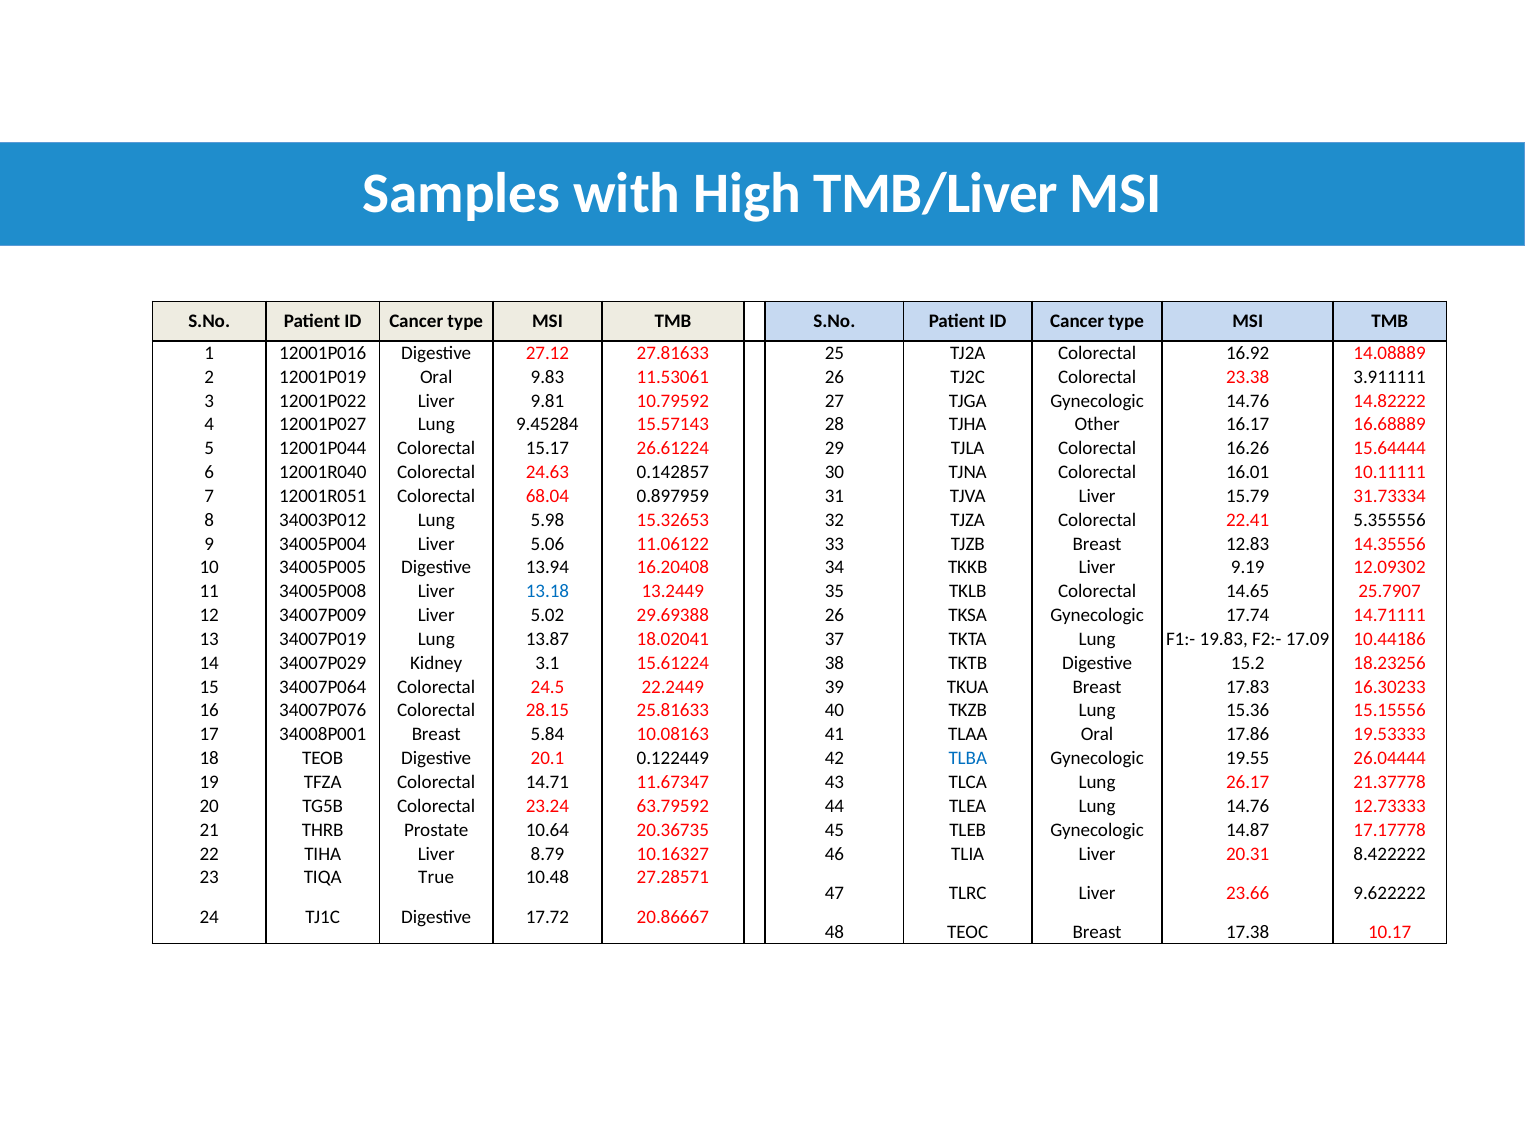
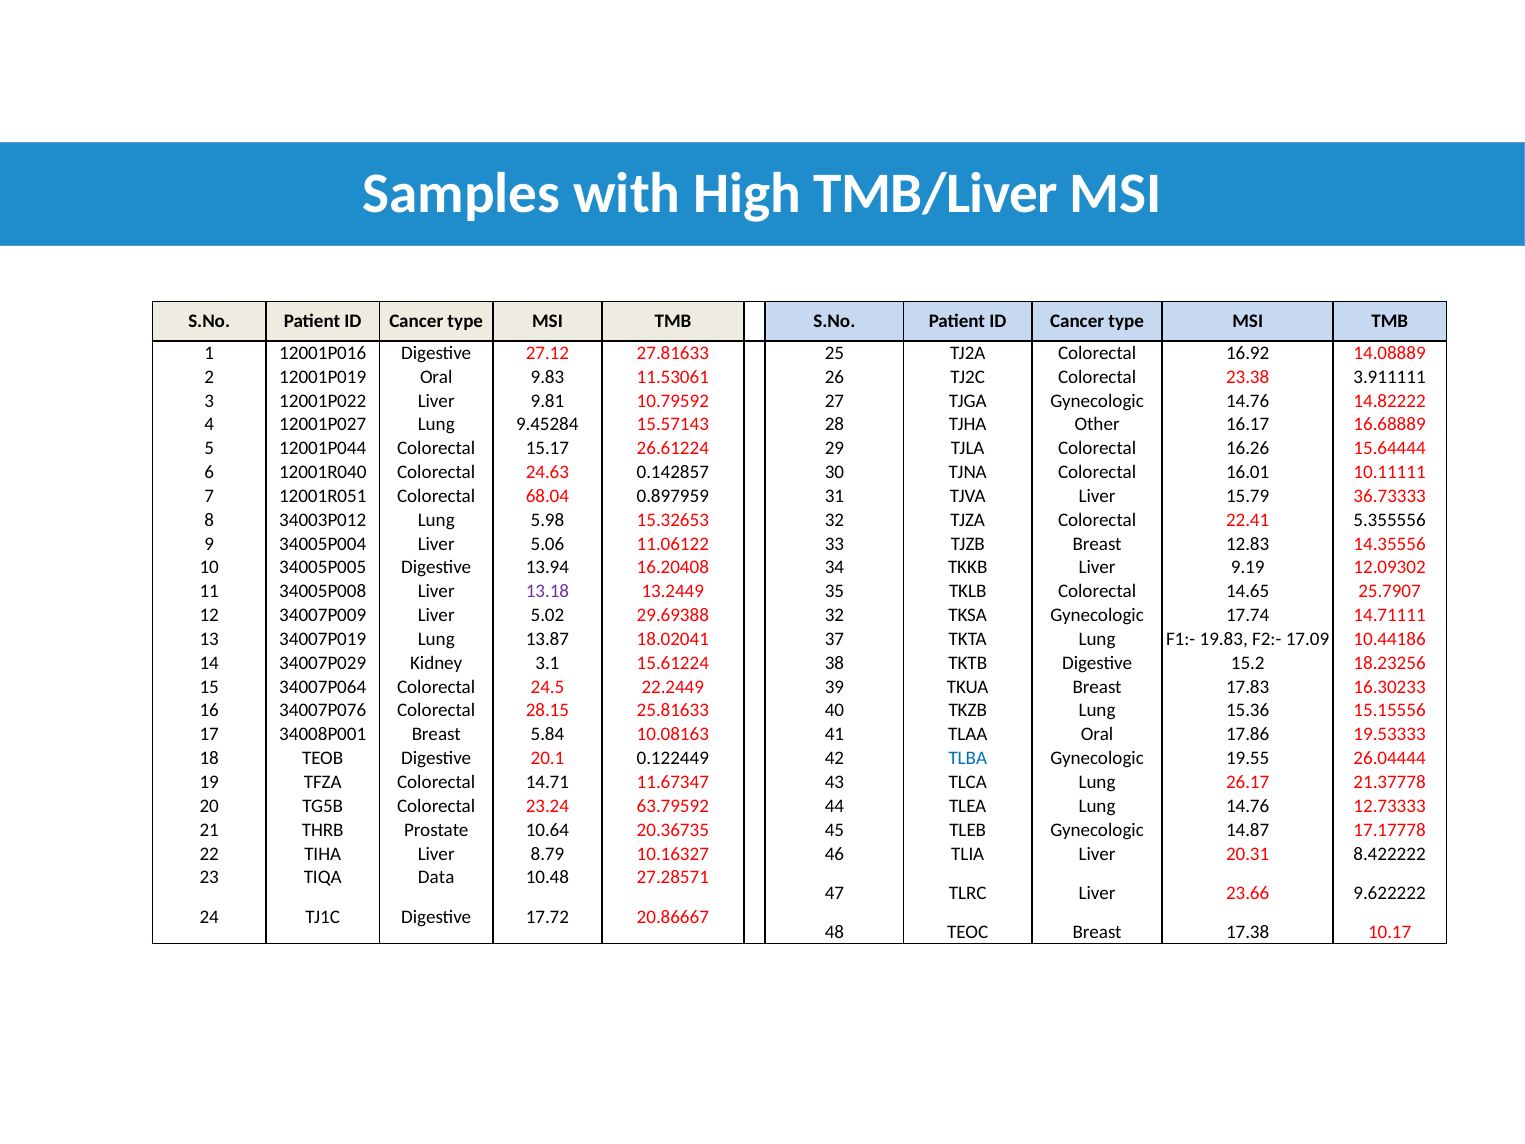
31.73334: 31.73334 -> 36.73333 (1390, 496)
13.18 colour: blue -> purple (547, 591)
29.69388 26: 26 -> 32 (834, 615)
True: True -> Data (436, 877)
